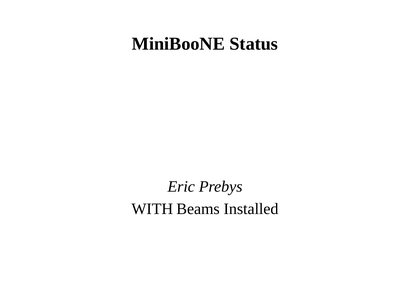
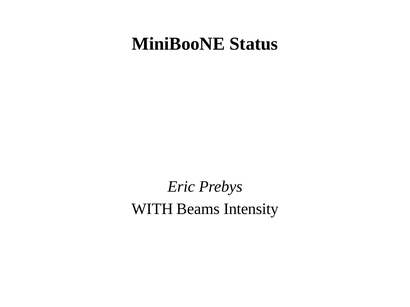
Installed: Installed -> Intensity (251, 209)
